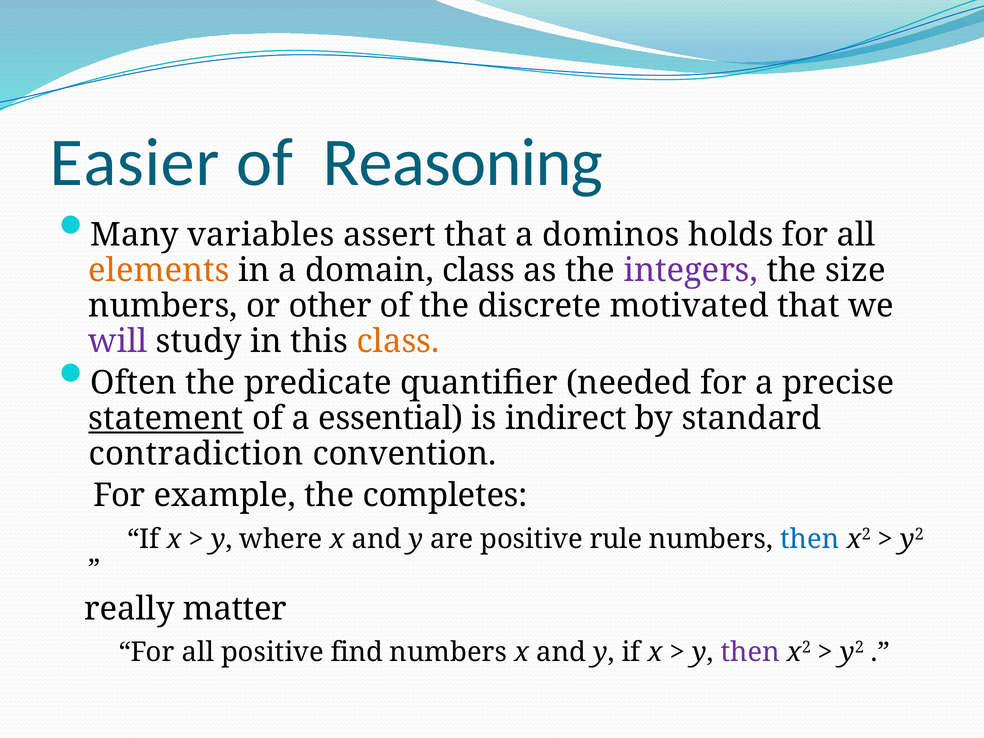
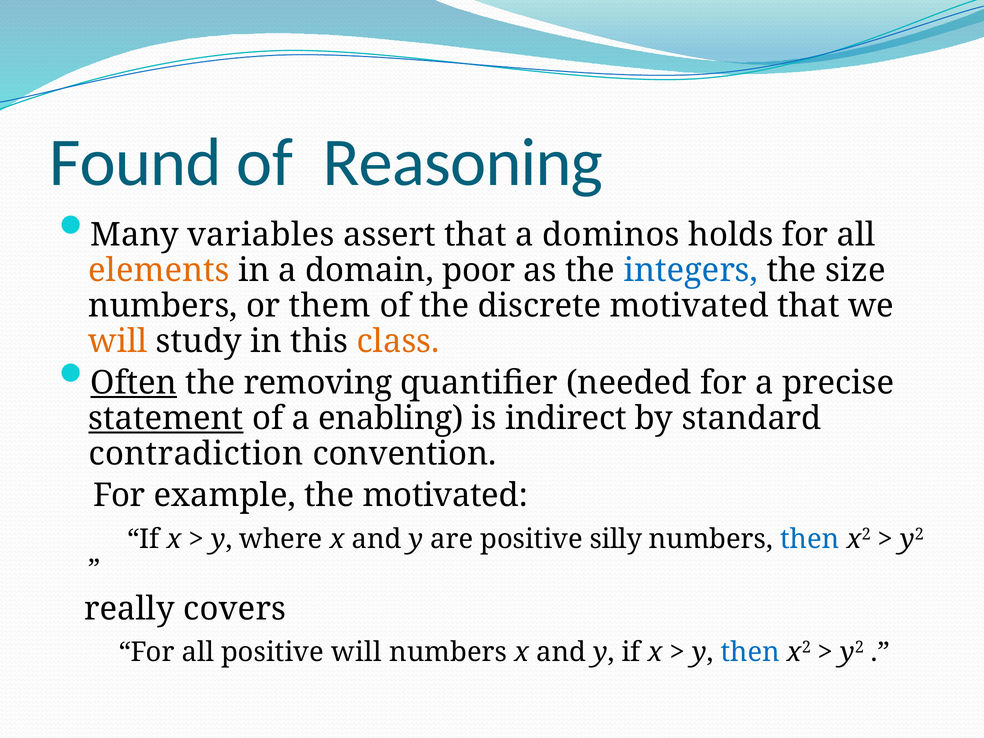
Easier: Easier -> Found (135, 163)
domain class: class -> poor (479, 271)
integers colour: purple -> blue (691, 271)
other: other -> them (330, 306)
will colour: purple -> orange (118, 341)
Often underline: none -> present (134, 383)
predicate: predicate -> removing (318, 383)
essential: essential -> enabling (391, 418)
the completes: completes -> motivated (445, 496)
rule: rule -> silly (616, 539)
matter: matter -> covers (235, 609)
positive find: find -> will (356, 652)
then colour: purple -> blue (750, 652)
